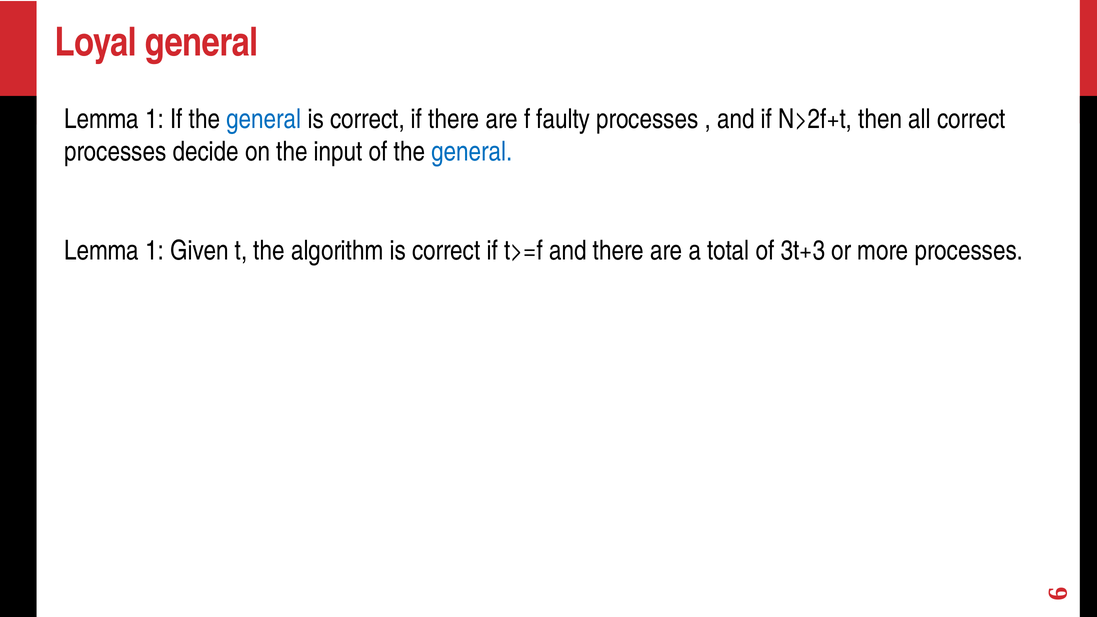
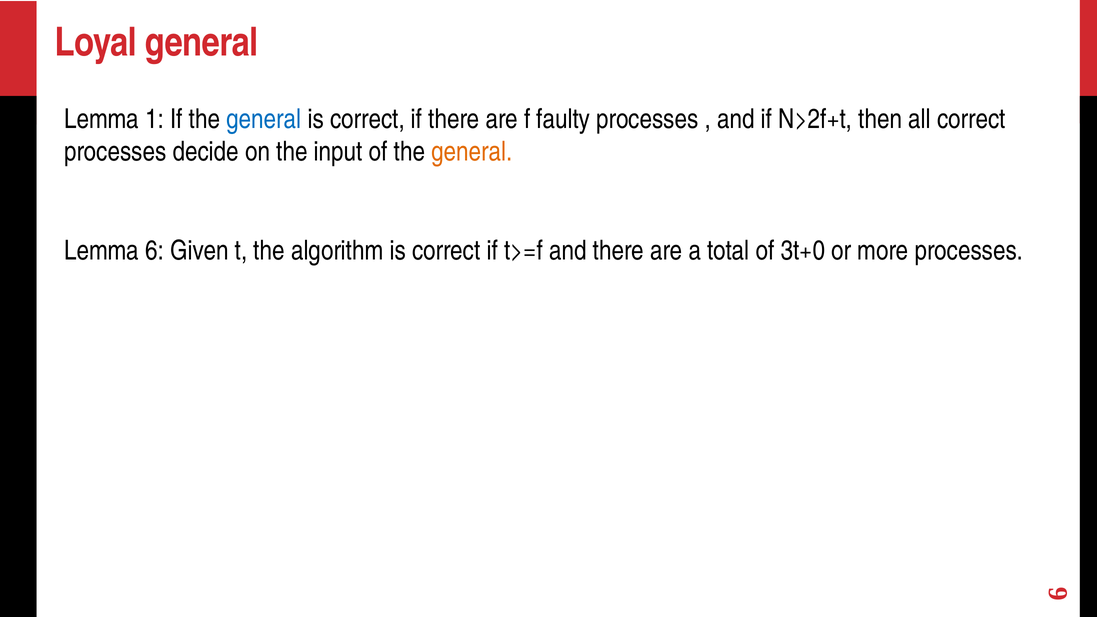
general colour: blue -> orange (472, 152)
1: 1 -> 6 (155, 251)
3t+3: 3t+3 -> 3t+0 (803, 251)
